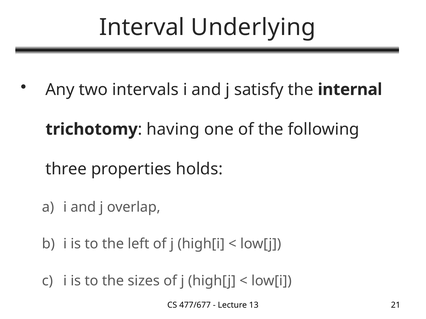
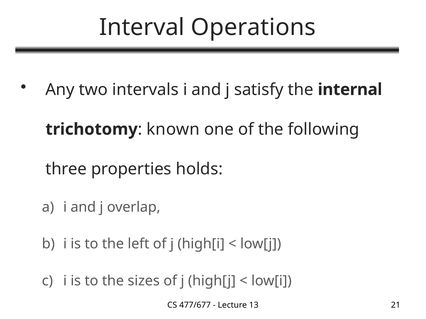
Underlying: Underlying -> Operations (253, 27)
having: having -> known (173, 129)
